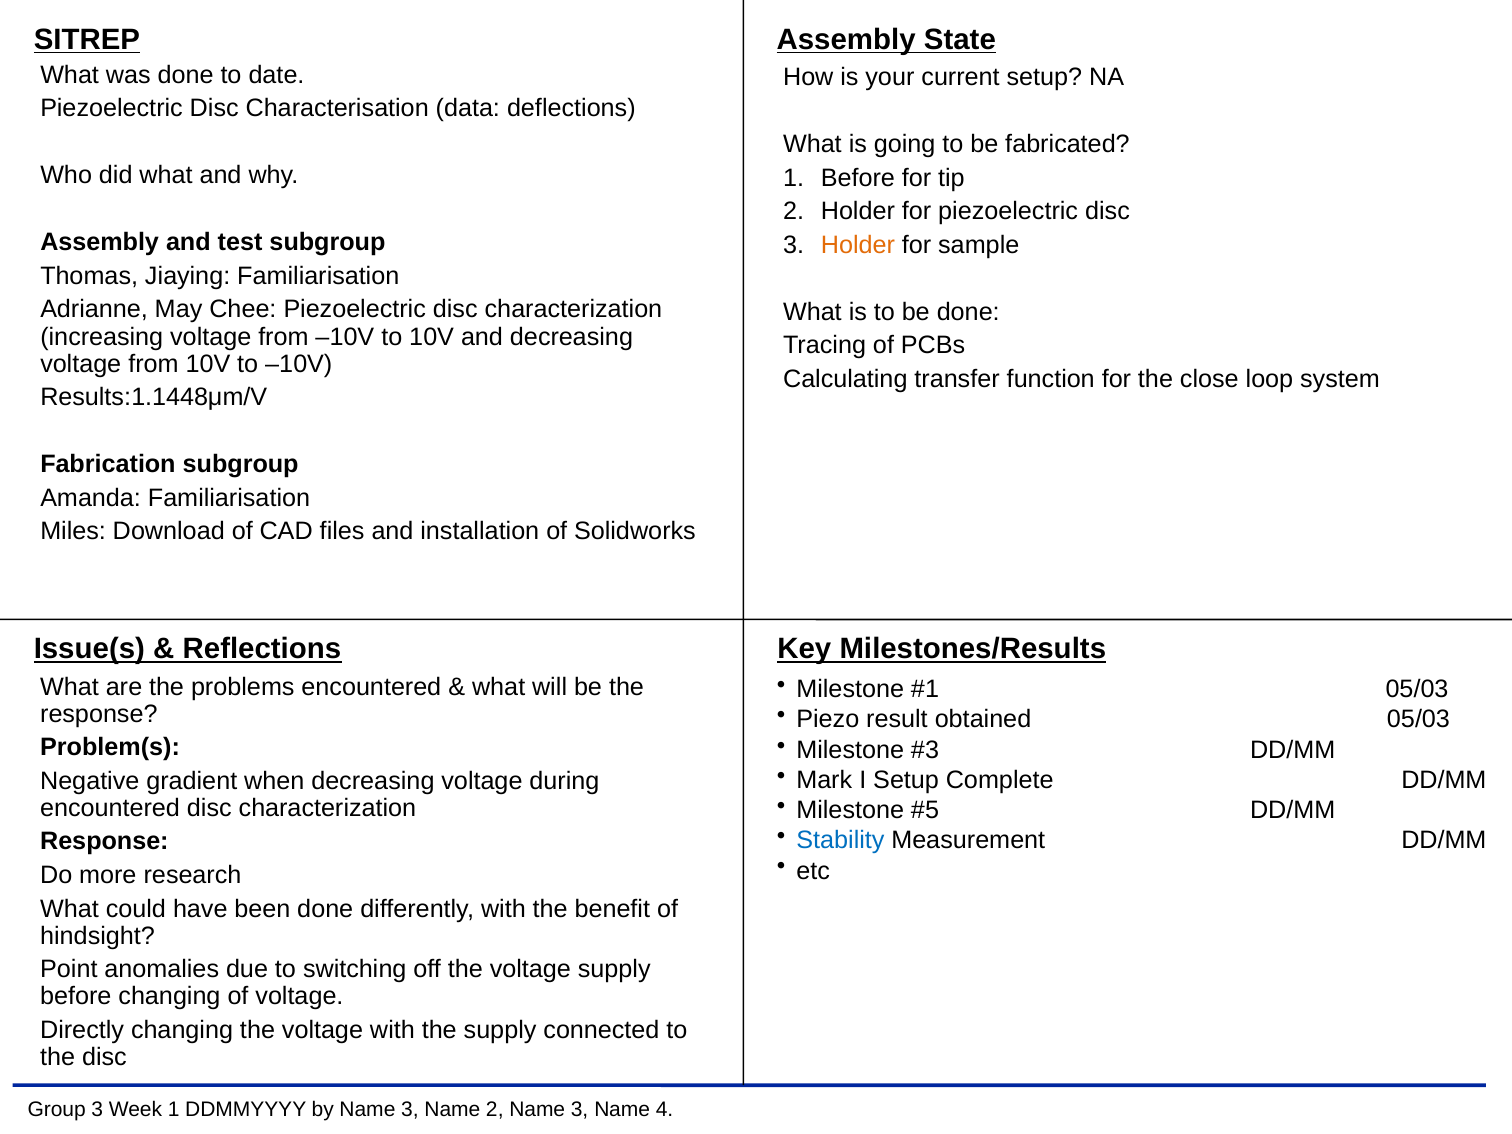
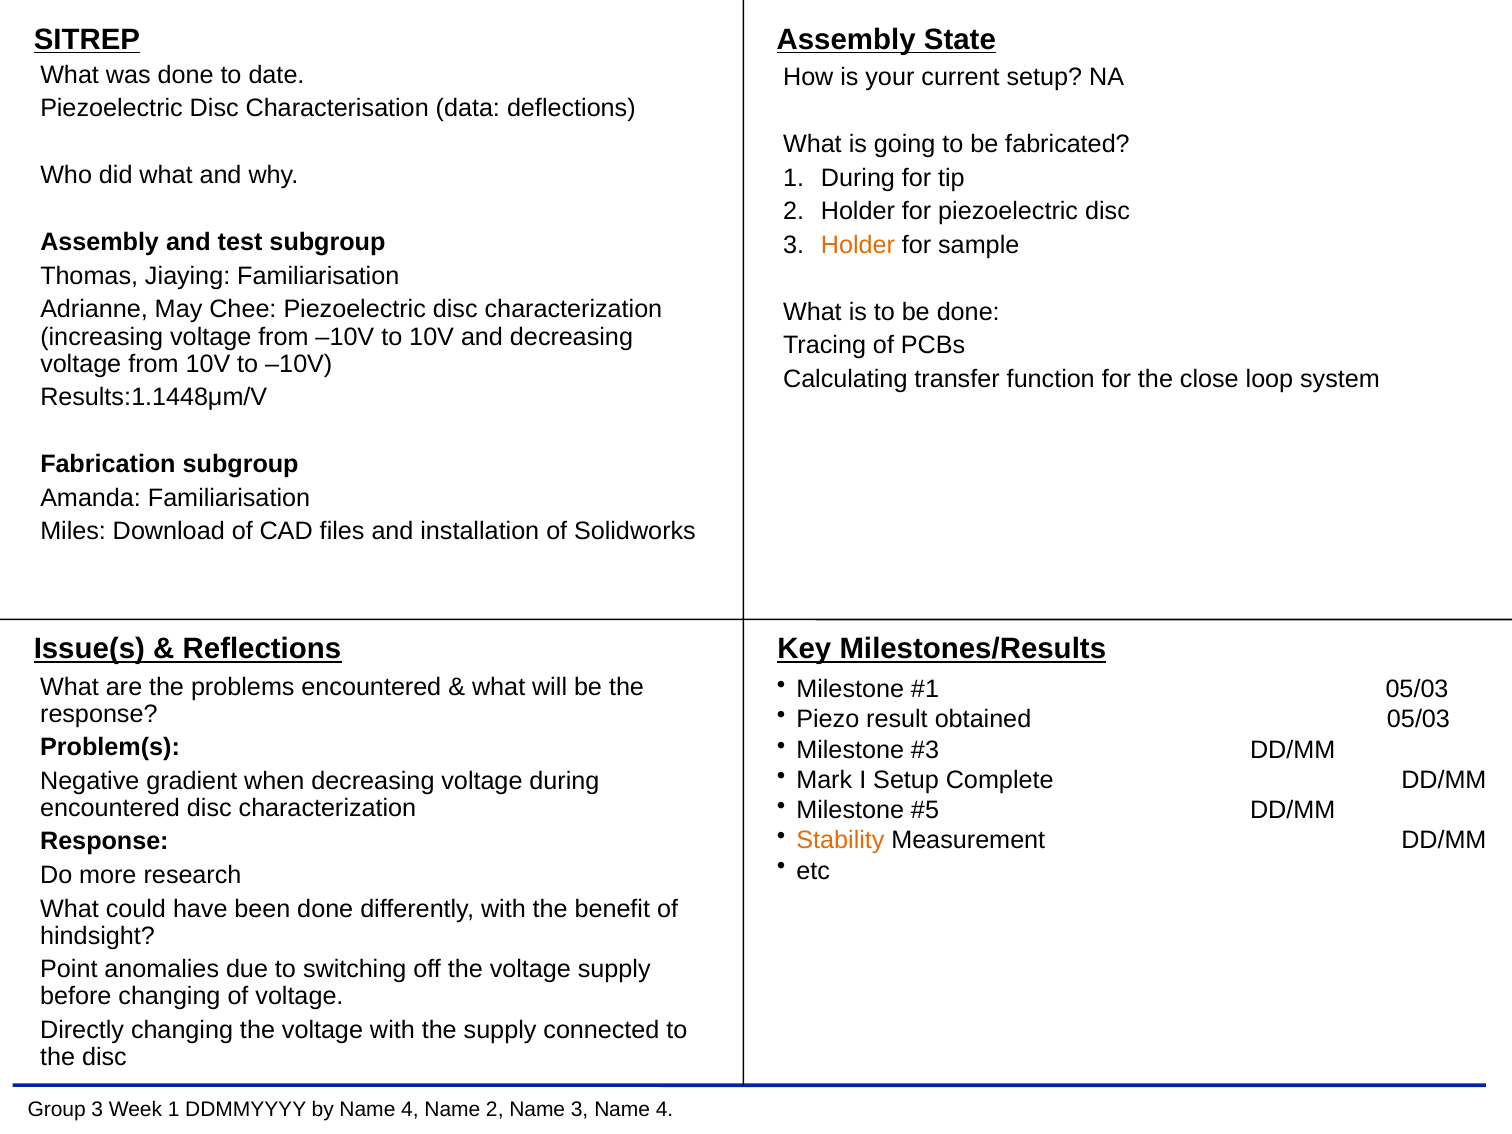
1 Before: Before -> During (858, 178)
Stability colour: blue -> orange (840, 840)
by Name 3: 3 -> 4 (410, 1109)
